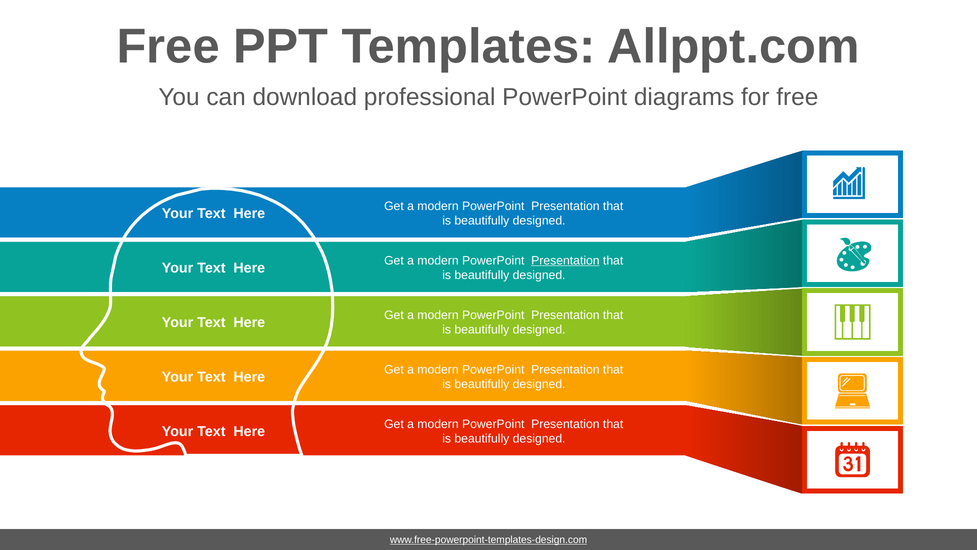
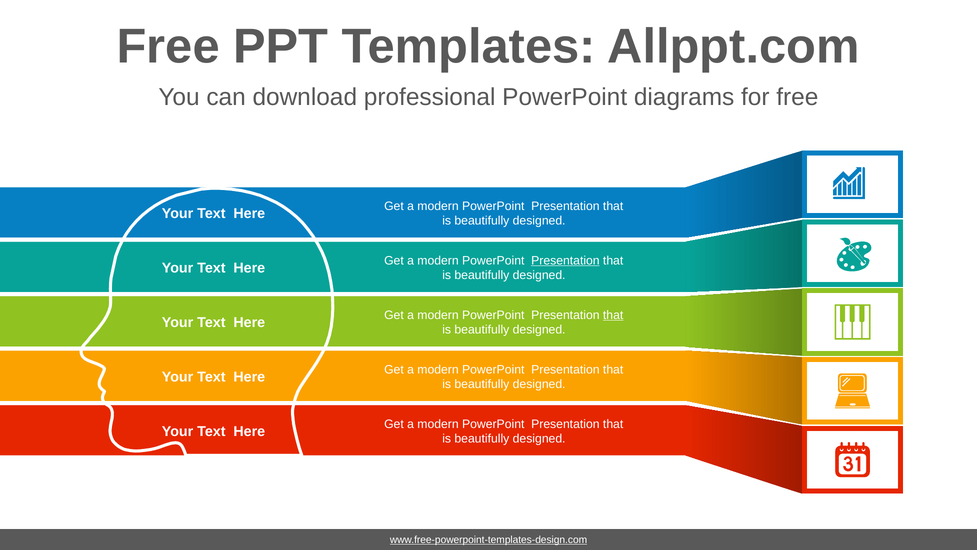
that underline: none -> present (613, 315)
